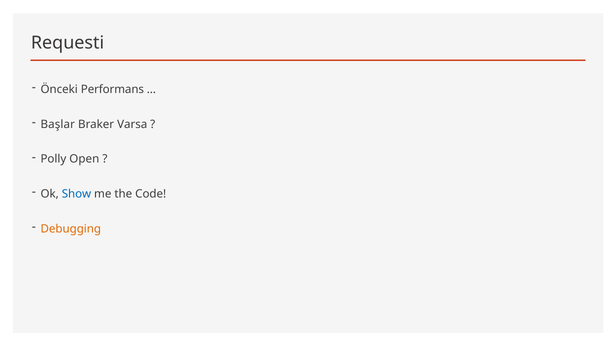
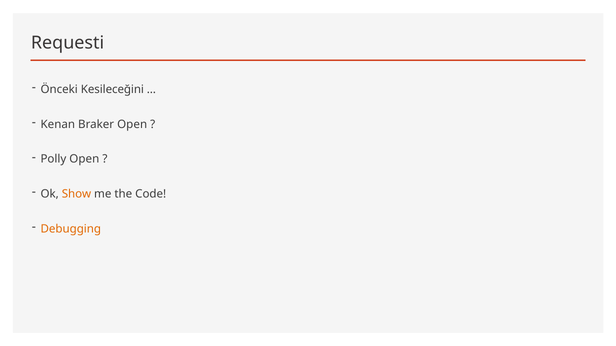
Performans: Performans -> Kesileceğini (112, 90)
Başlar: Başlar -> Kenan (58, 124)
Braker Varsa: Varsa -> Open (132, 124)
Show colour: blue -> orange (76, 194)
